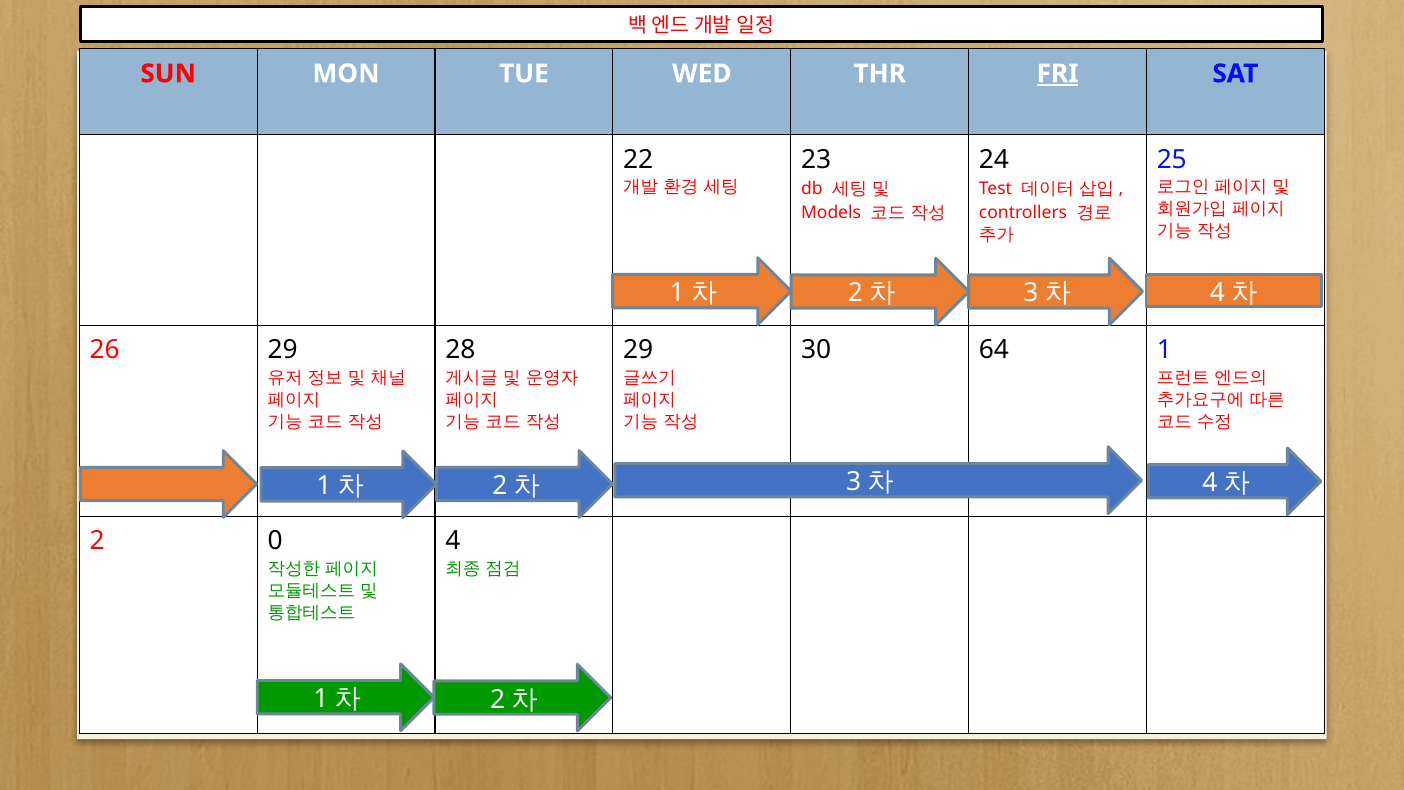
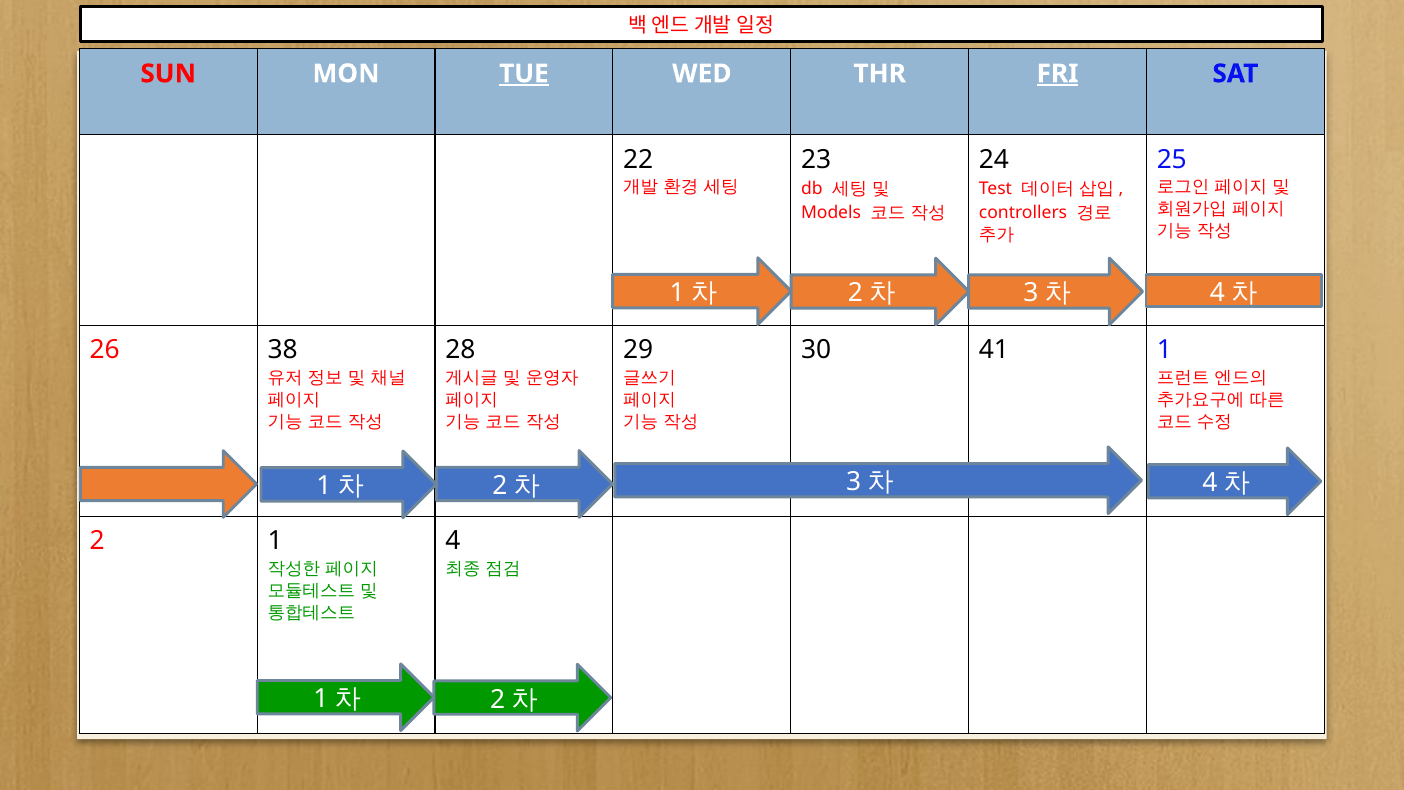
TUE underline: none -> present (524, 74)
26 29: 29 -> 38 (283, 350)
64: 64 -> 41 (994, 350)
2 0: 0 -> 1 (275, 541)
